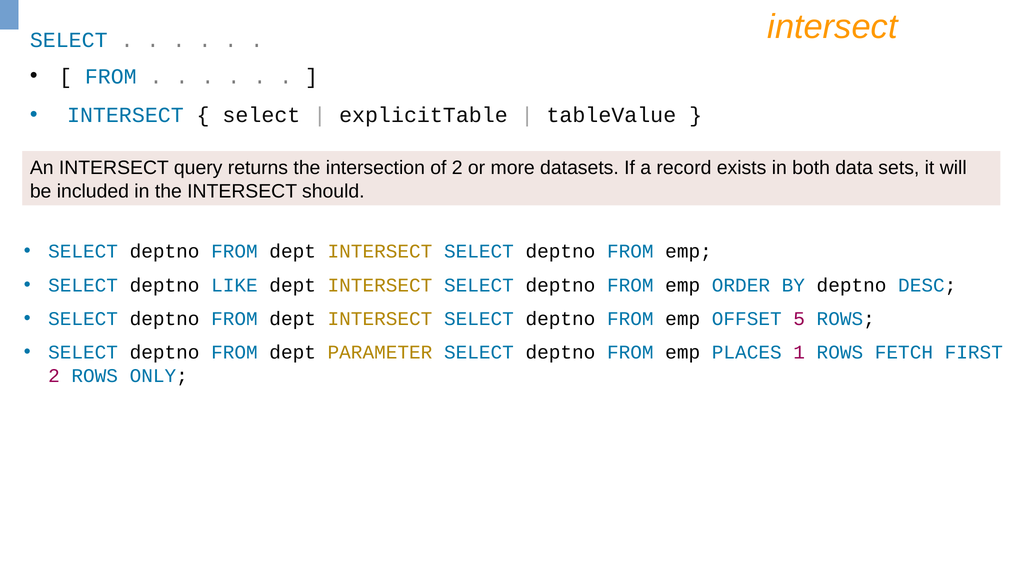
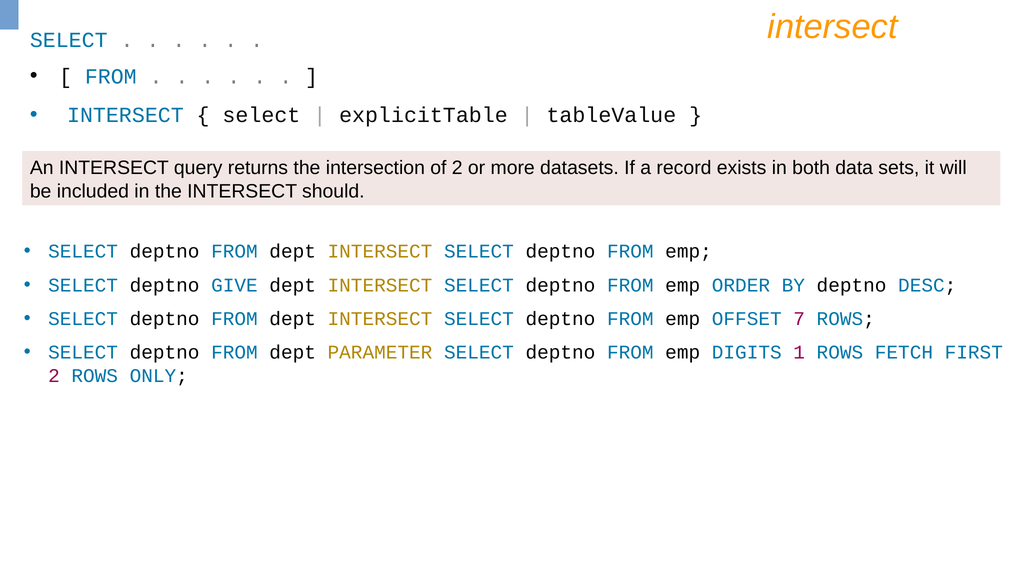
LIKE: LIKE -> GIVE (234, 285)
5: 5 -> 7 (799, 319)
PLACES: PLACES -> DIGITS (747, 352)
